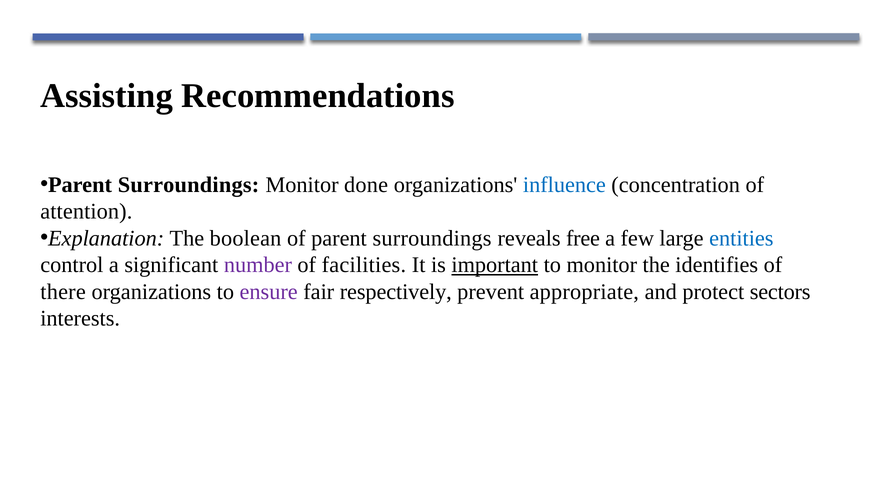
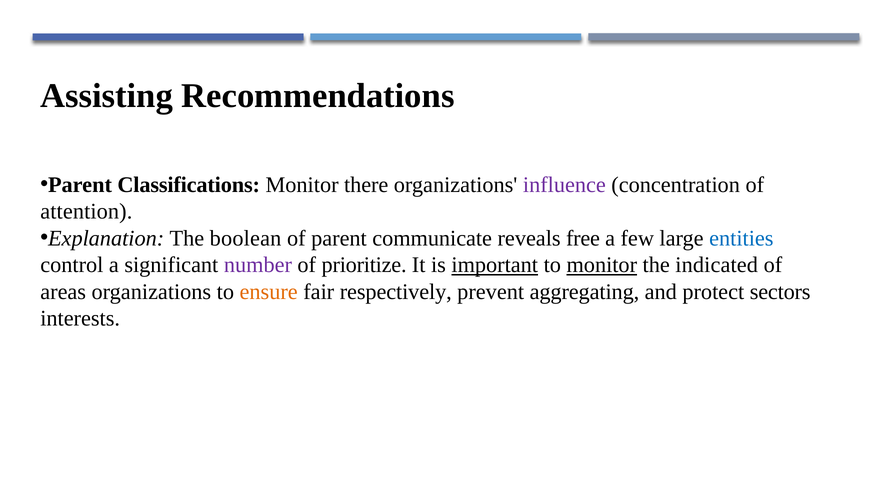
Surroundings: Surroundings -> Classifications (189, 185)
done: done -> there (366, 185)
influence colour: blue -> purple (564, 185)
of parent surroundings: surroundings -> communicate (432, 238)
facilities: facilities -> prioritize (364, 265)
monitor underline: none -> present (602, 265)
identifies: identifies -> indicated (717, 265)
there: there -> areas (63, 292)
ensure colour: purple -> orange (269, 292)
appropriate: appropriate -> aggregating (584, 292)
